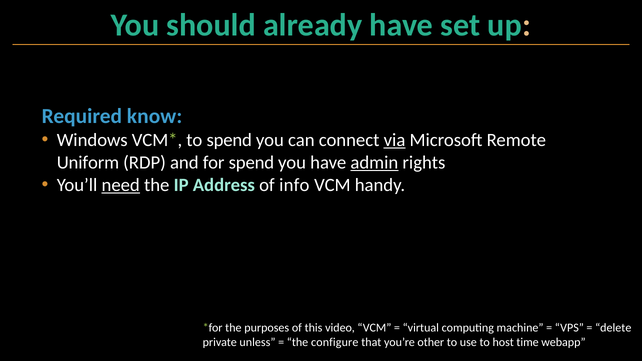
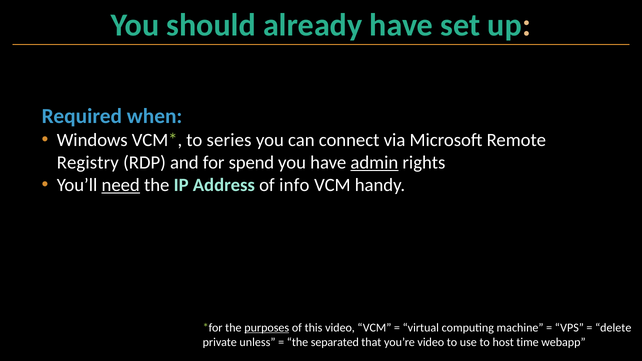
know: know -> when (155, 116)
to spend: spend -> series (229, 140)
via underline: present -> none (395, 140)
Uniform: Uniform -> Registry (88, 163)
purposes underline: none -> present (267, 328)
configure: configure -> separated (335, 342)
you’re other: other -> video (431, 342)
